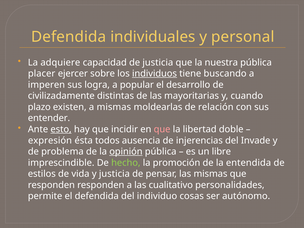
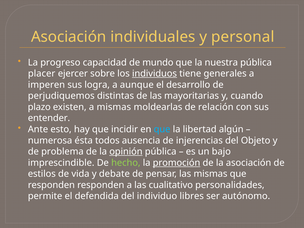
Defendida: Defendida -> Asociación (69, 37)
adquiere: adquiere -> progreso (60, 62)
de justicia: justicia -> mundo (158, 62)
buscando: buscando -> generales (225, 74)
popular: popular -> aunque (137, 85)
civilizadamente: civilizadamente -> perjudiquemos (61, 96)
esto underline: present -> none (61, 129)
que colour: pink -> light blue (162, 129)
doble: doble -> algún (231, 129)
expresión: expresión -> numerosa (50, 140)
Invade: Invade -> Objeto (256, 140)
libre: libre -> bajo (221, 152)
promoción underline: none -> present (177, 163)
la entendida: entendida -> asociación (249, 163)
y justicia: justicia -> debate (114, 174)
cosas: cosas -> libres (192, 196)
